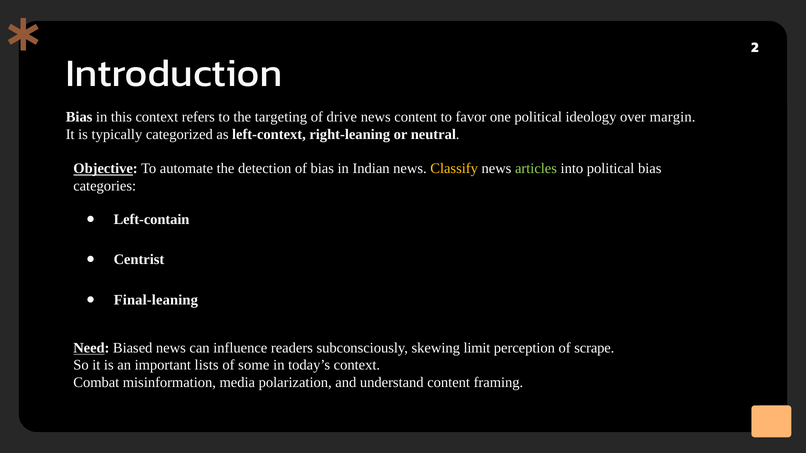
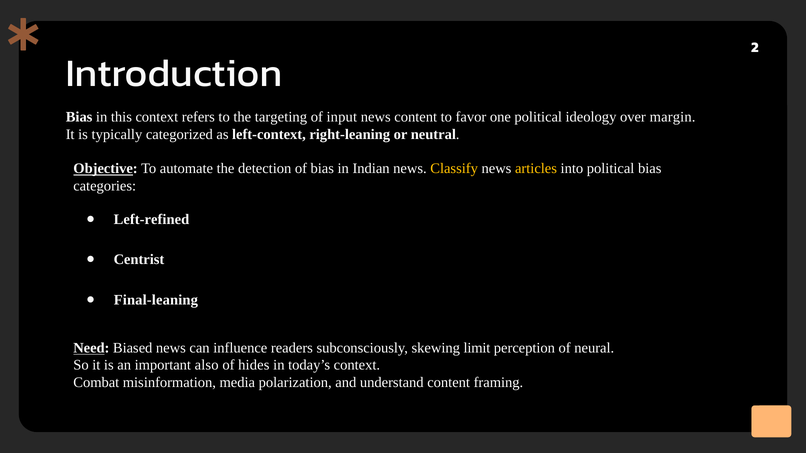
drive: drive -> input (342, 117)
articles colour: light green -> yellow (536, 169)
Left-contain: Left-contain -> Left-refined (151, 220)
scrape: scrape -> neural (594, 348)
lists: lists -> also (207, 366)
some: some -> hides (254, 366)
